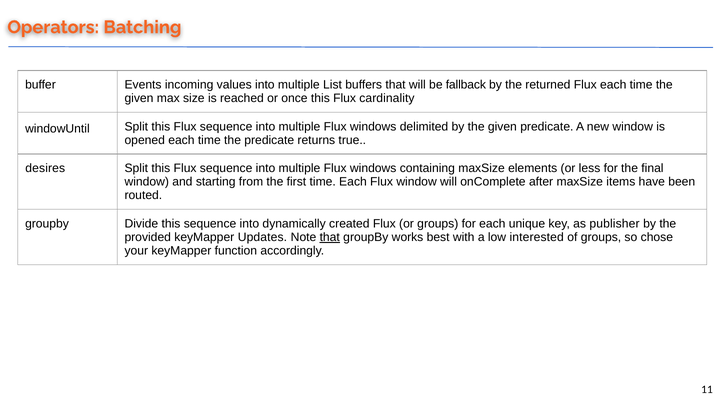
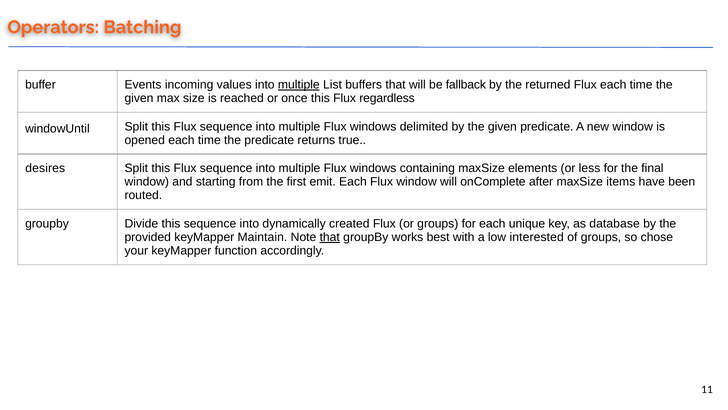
multiple underline: none -> present (299, 85)
cardinality: cardinality -> regardless (387, 98)
first time: time -> emit (323, 182)
publisher: publisher -> database (615, 223)
Updates: Updates -> Maintain (262, 237)
